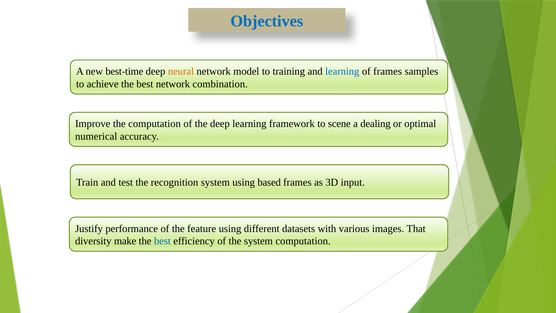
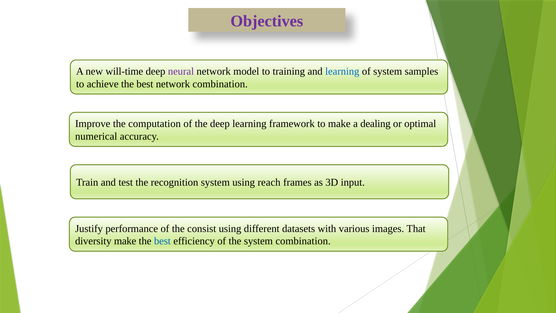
Objectives colour: blue -> purple (267, 21)
best-time: best-time -> will-time (124, 71)
neural colour: orange -> purple (181, 71)
of frames: frames -> system (388, 71)
to scene: scene -> make (339, 124)
based: based -> reach (269, 182)
feature: feature -> consist (202, 228)
system computation: computation -> combination (303, 241)
